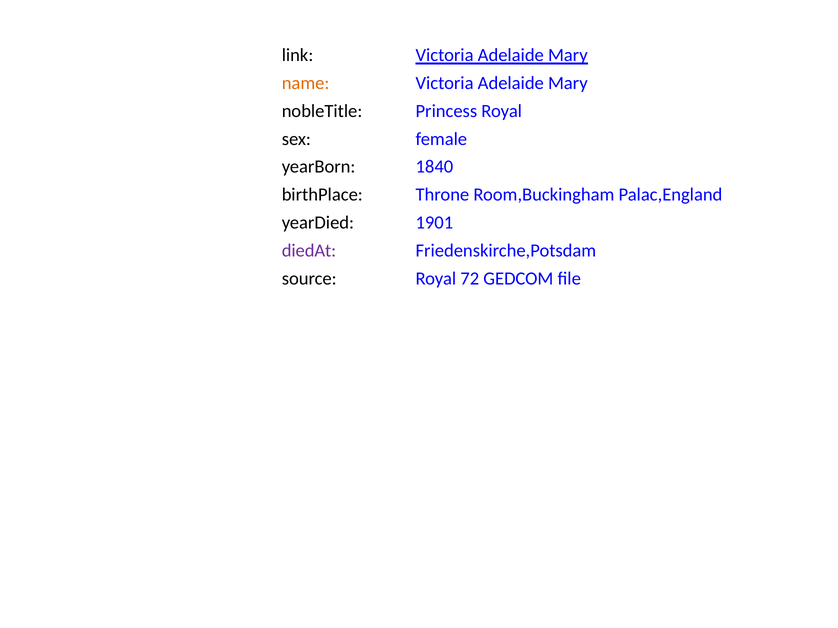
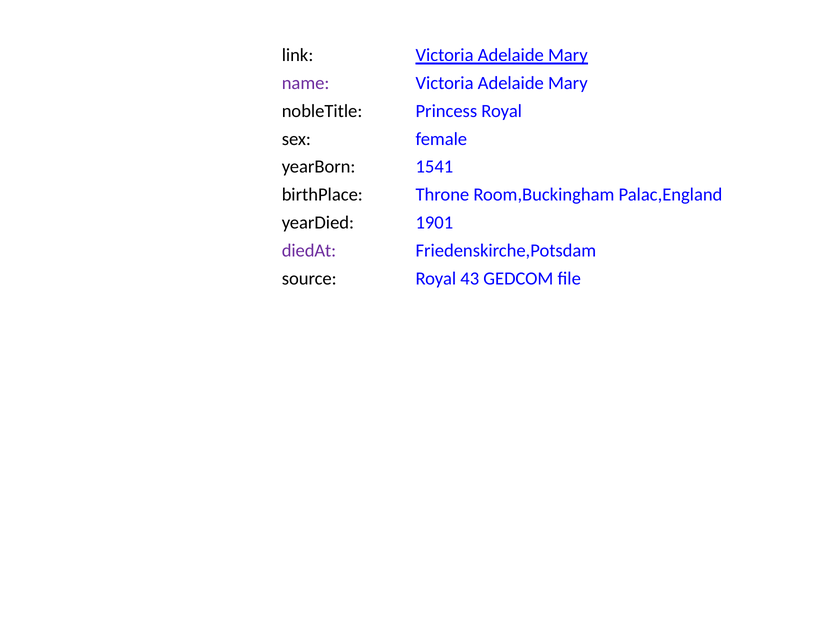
name colour: orange -> purple (306, 83)
1840: 1840 -> 1541 (434, 167)
72: 72 -> 43 (470, 279)
